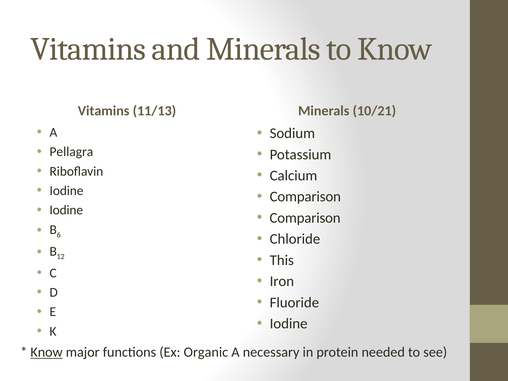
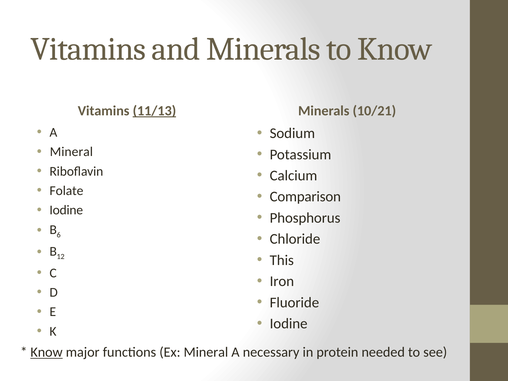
11/13 underline: none -> present (154, 111)
Pellagra: Pellagra -> Mineral (71, 152)
Iodine: Iodine -> Folate (66, 191)
Comparison: Comparison -> Phosphorus (305, 218)
Ex Organic: Organic -> Mineral (206, 352)
